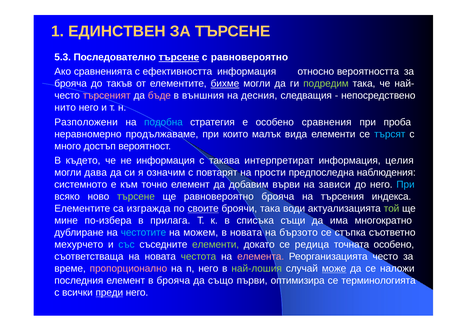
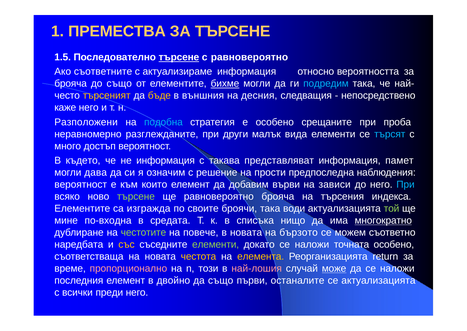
ЕДИНСТВЕН: ЕДИНСТВЕН -> ПРЕМЕСТВА (117, 31)
5.3: 5.3 -> 1.5 (63, 57)
сравненията: сравненията -> съответните (103, 71)
ефективността: ефективността -> актуализираме (177, 71)
до такъв: такъв -> също (119, 83)
подредим colour: light green -> light blue (326, 83)
търсеният colour: pink -> yellow (107, 95)
бъде colour: pink -> yellow (159, 95)
нито: нито -> каже (65, 107)
сравнения: сравнения -> срещаните (327, 122)
продължаваме: продължаваме -> разглежданите (162, 134)
които: които -> други (236, 134)
интерпретират: интерпретират -> представляват (279, 160)
целия: целия -> памет (399, 160)
повтарят: повтарят -> решение (217, 172)
системното: системното -> вероятност (81, 184)
точно: точно -> които (154, 184)
своите underline: present -> none (203, 208)
по-избера: по-избера -> по-входна (108, 220)
прилага: прилага -> средата (170, 220)
същи: същи -> нищо (293, 220)
многократно underline: none -> present (383, 220)
честотите colour: light blue -> light green (143, 232)
можем: можем -> повече (201, 232)
стъпка: стъпка -> можем (350, 232)
мехурчето: мехурчето -> наредбата (79, 244)
със colour: light blue -> yellow (126, 244)
докато се редица: редица -> наложи (312, 244)
честота colour: light green -> yellow (199, 256)
елемента colour: pink -> yellow (261, 256)
Реорганизацията често: често -> return (385, 256)
n него: него -> този (208, 268)
най-лошия colour: light green -> pink (257, 268)
в брояча: брояча -> двойно (173, 280)
оптимизира: оптимизира -> останалите (298, 280)
се терминологията: терминологията -> актуализацията (378, 280)
преди underline: present -> none (109, 292)
